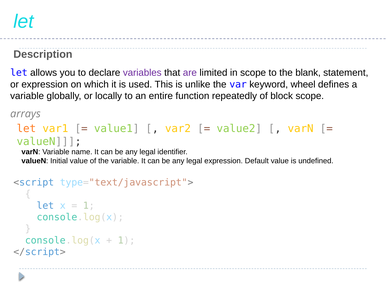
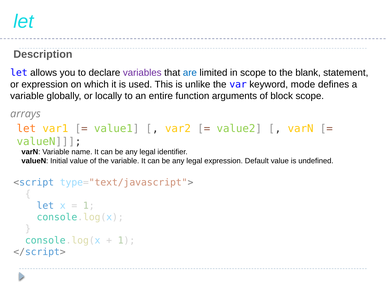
are colour: purple -> blue (190, 73)
wheel: wheel -> mode (303, 84)
repeatedly: repeatedly -> arguments (235, 96)
